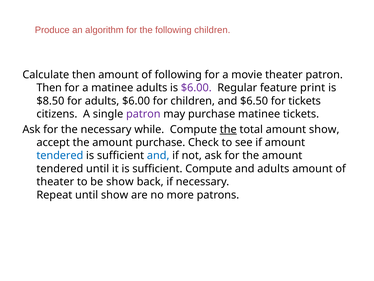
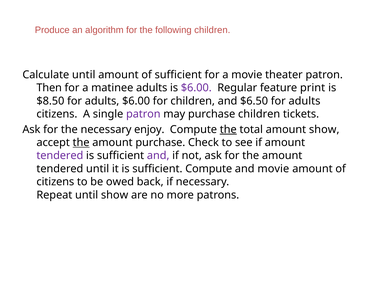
Calculate then: then -> until (84, 75)
of following: following -> sufficient (178, 75)
$6.50 for tickets: tickets -> adults (304, 101)
purchase matinee: matinee -> children (259, 114)
while: while -> enjoy (149, 129)
the underline: none -> present (81, 142)
tendered colour: blue -> purple (60, 155)
and colour: blue -> purple (158, 155)
and adults: adults -> movie (273, 168)
theater: theater -> citizens (55, 182)
be show: show -> owed (120, 182)
